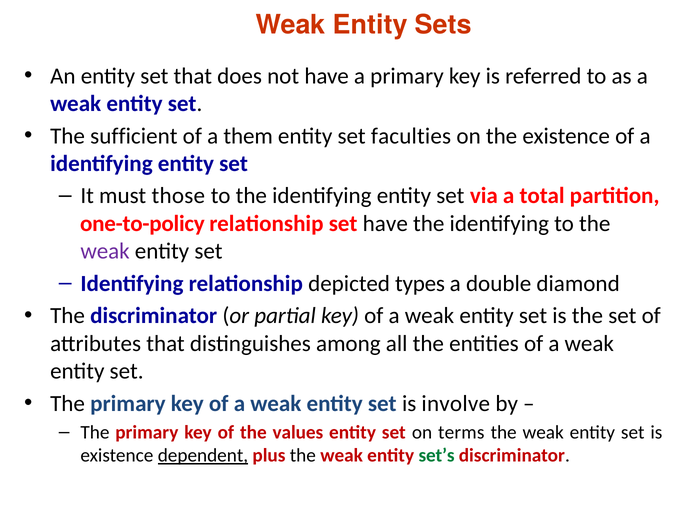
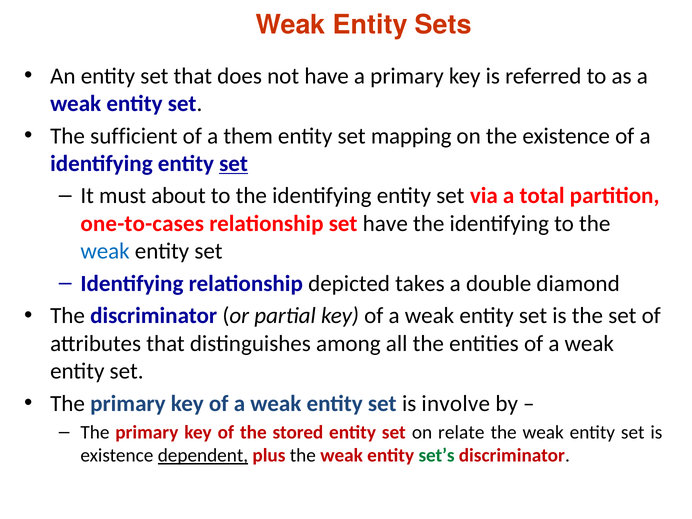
faculties: faculties -> mapping (411, 136)
set underline: none -> present (234, 164)
those: those -> about (179, 196)
one-to-policy: one-to-policy -> one-to-cases (142, 224)
weak colour: purple -> blue (105, 251)
types: types -> takes (420, 284)
values: values -> stored (298, 432)
terms: terms -> relate (461, 432)
